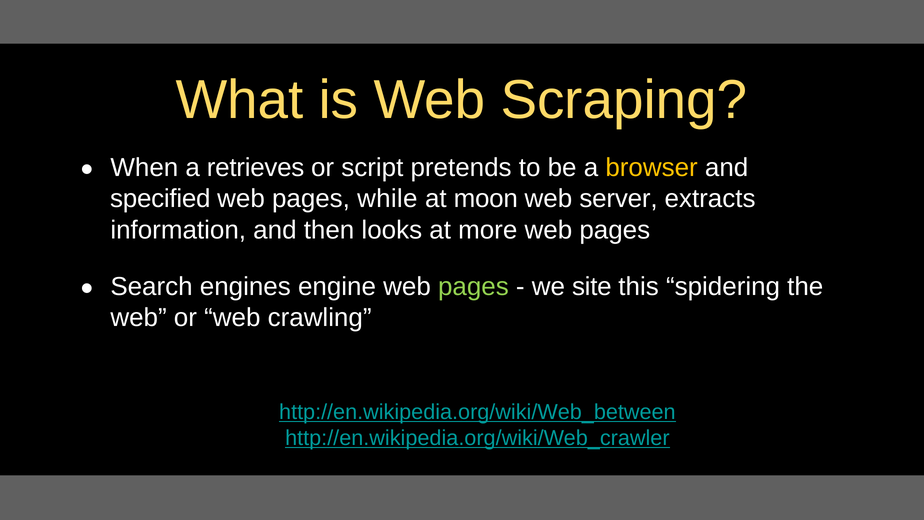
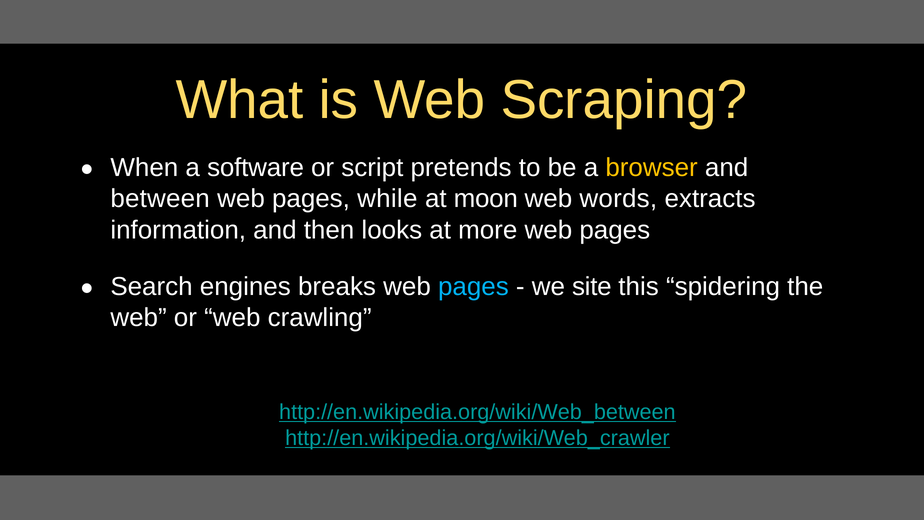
retrieves: retrieves -> software (256, 168)
specified: specified -> between (160, 199)
server: server -> words (618, 199)
engine: engine -> breaks (337, 286)
pages colour: light green -> light blue (473, 286)
